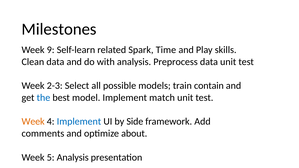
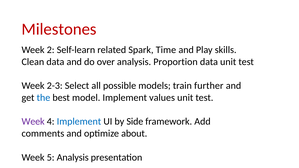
Milestones colour: black -> red (59, 29)
9: 9 -> 2 (51, 50)
with: with -> over (106, 62)
Preprocess: Preprocess -> Proportion (176, 62)
contain: contain -> further (209, 86)
match: match -> values (162, 98)
Week colour: orange -> purple (33, 122)
